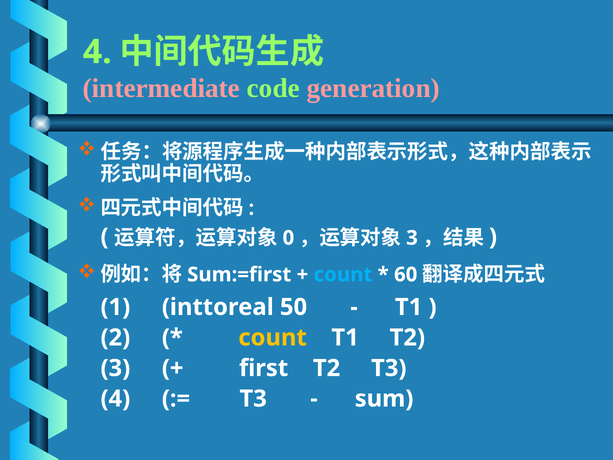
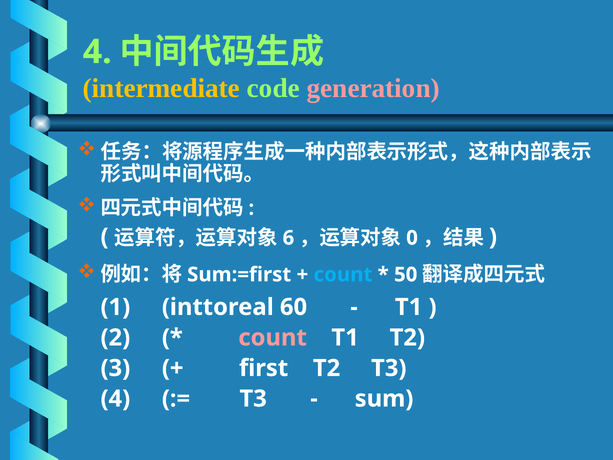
intermediate colour: pink -> yellow (161, 88)
0: 0 -> 6 (288, 238)
3: 3 -> 0 (412, 238)
60: 60 -> 50 (406, 274)
50: 50 -> 60 (294, 307)
count colour: yellow -> pink (273, 337)
